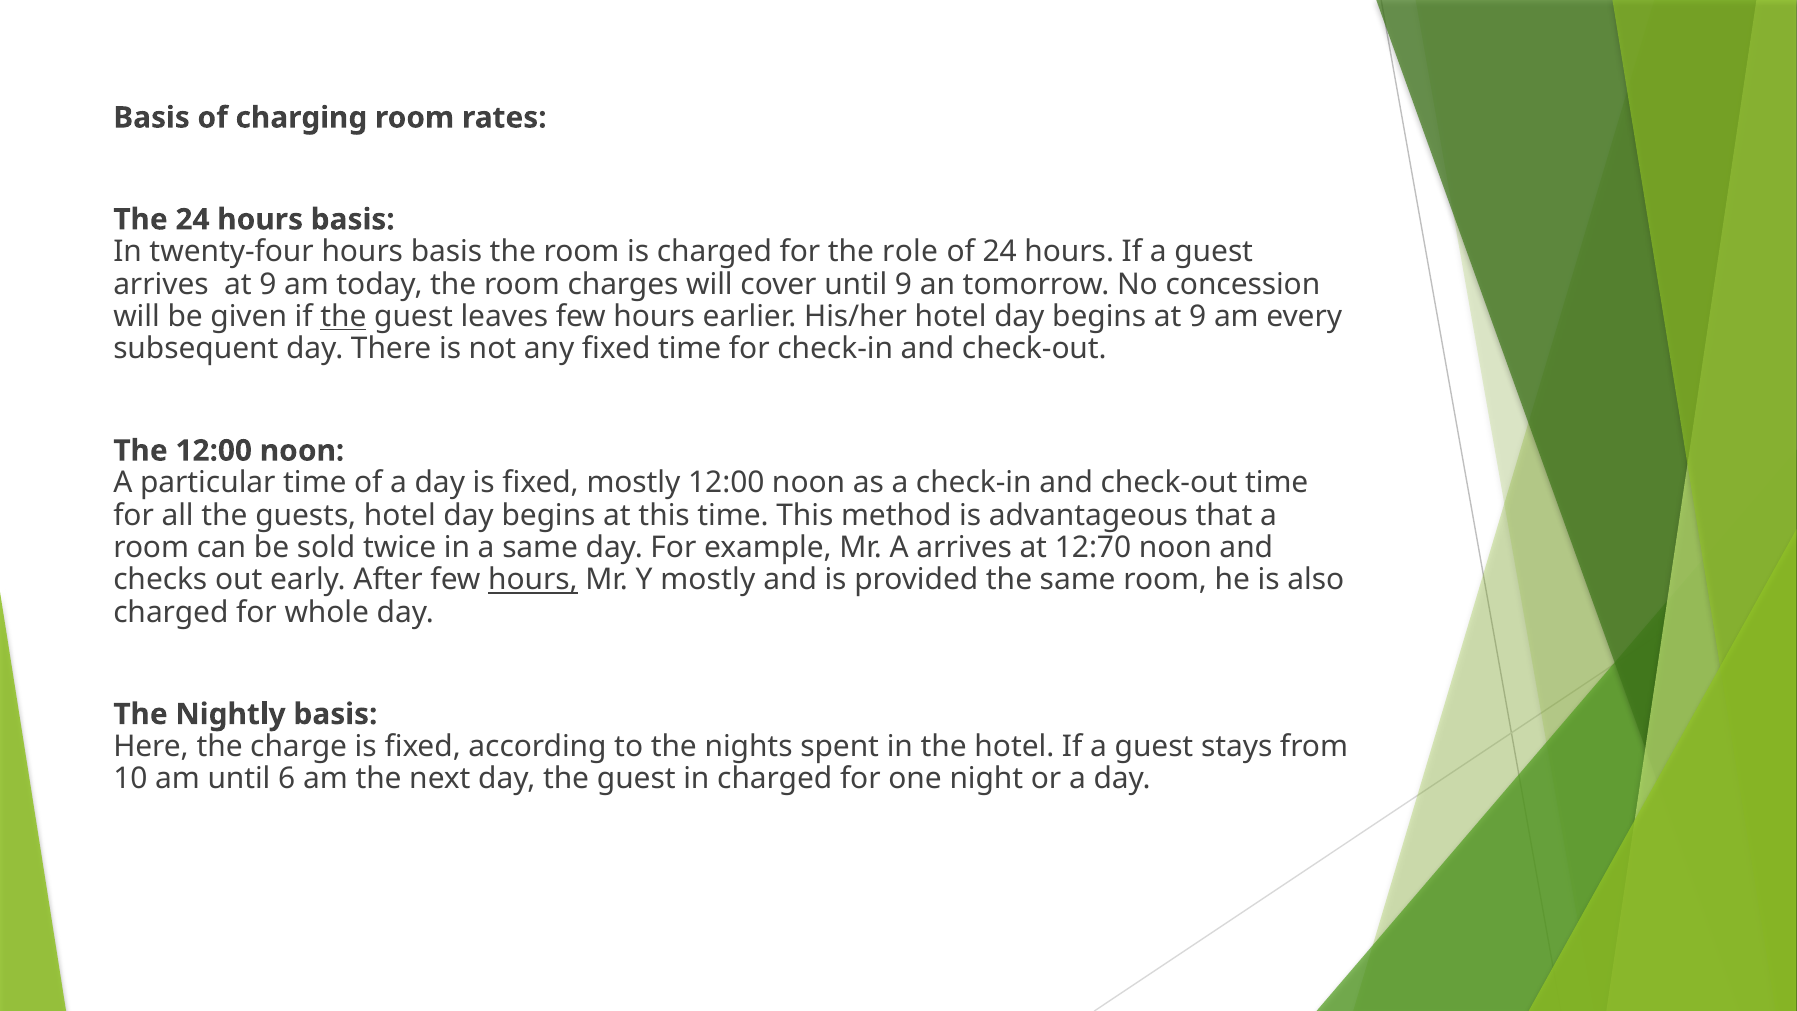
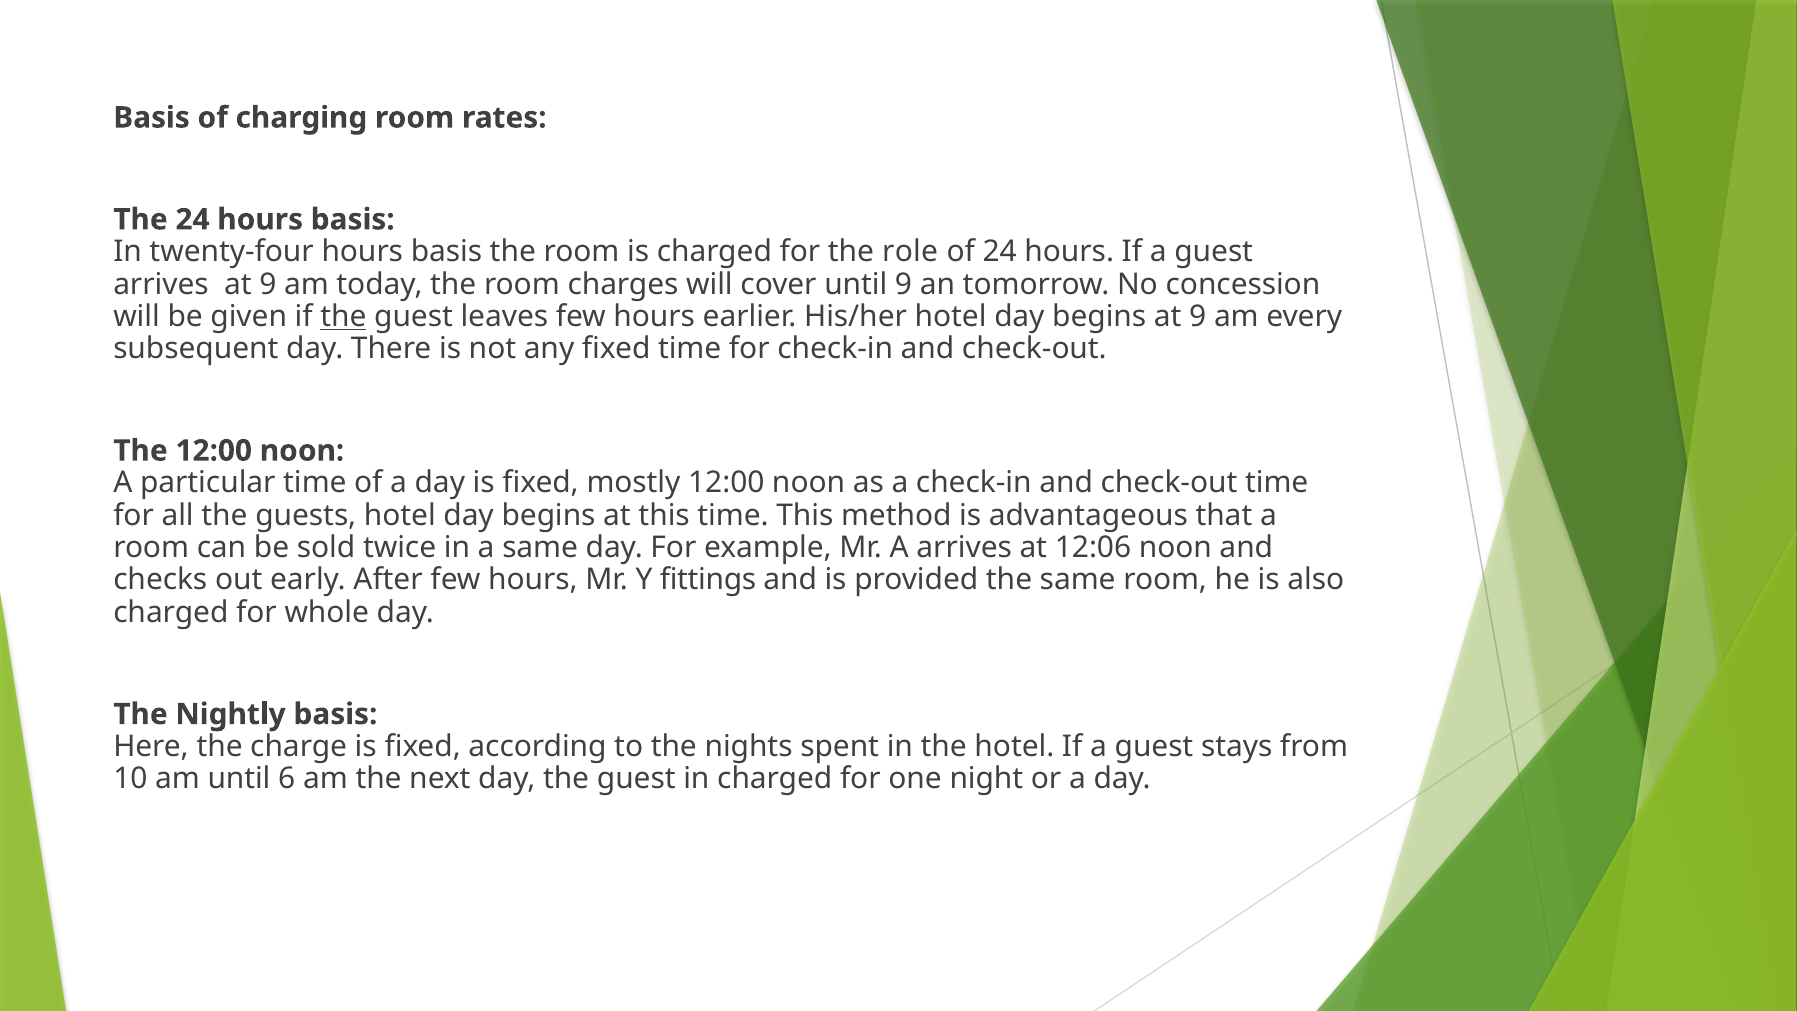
12:70: 12:70 -> 12:06 (1093, 548)
hours underline: present -> none (533, 580)
Y mostly: mostly -> fittings (708, 580)
